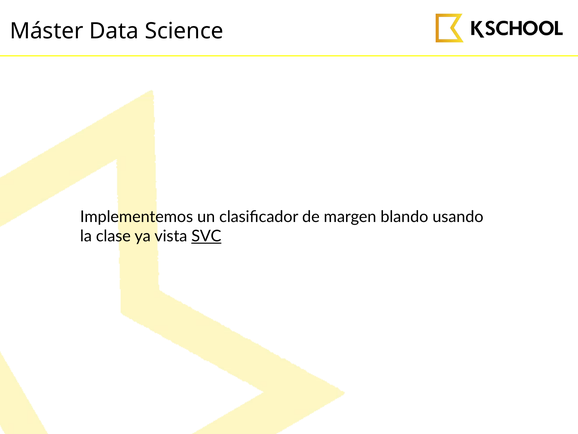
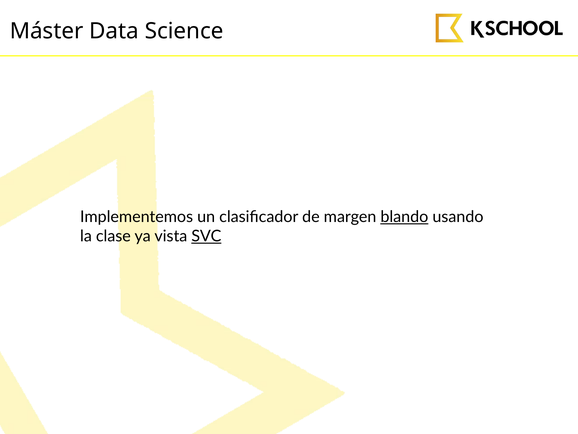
blando underline: none -> present (404, 217)
